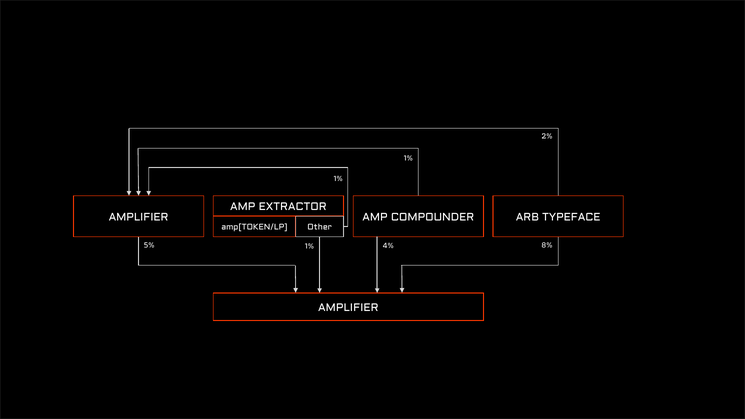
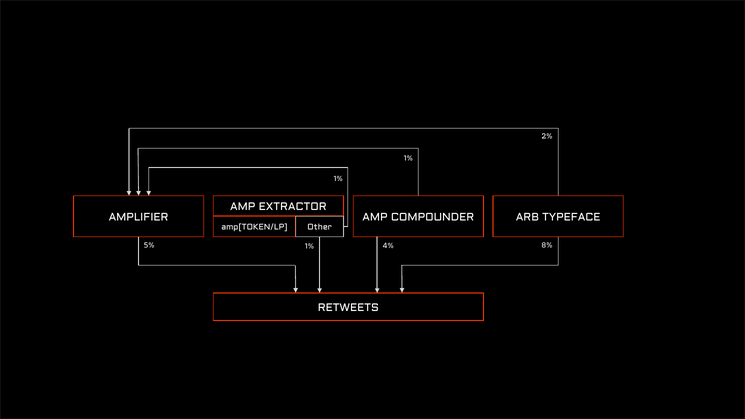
AMPLIFIER: AMPLIFIER -> RETWEETS (348, 308)
